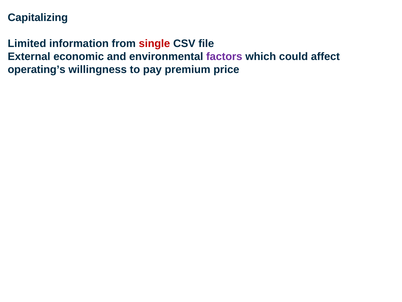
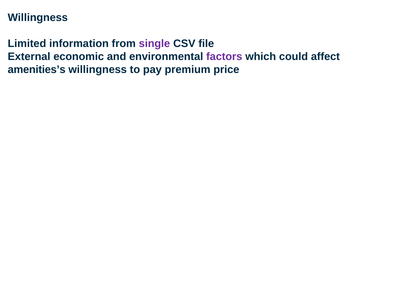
Capitalizing: Capitalizing -> Willingness (38, 18)
single colour: red -> purple (154, 44)
operating’s: operating’s -> amenities’s (37, 70)
